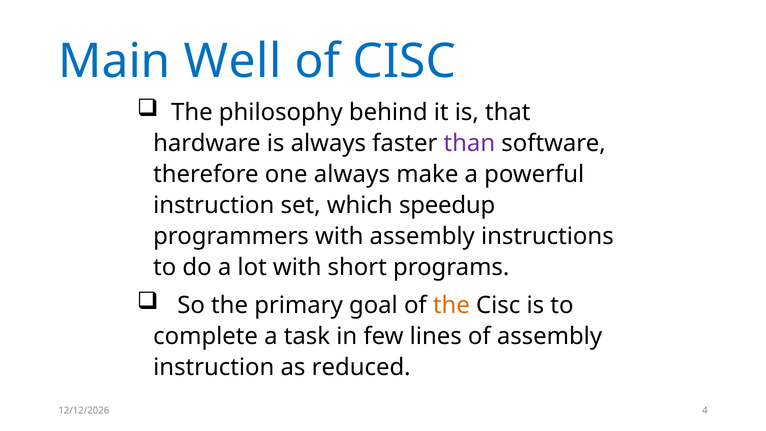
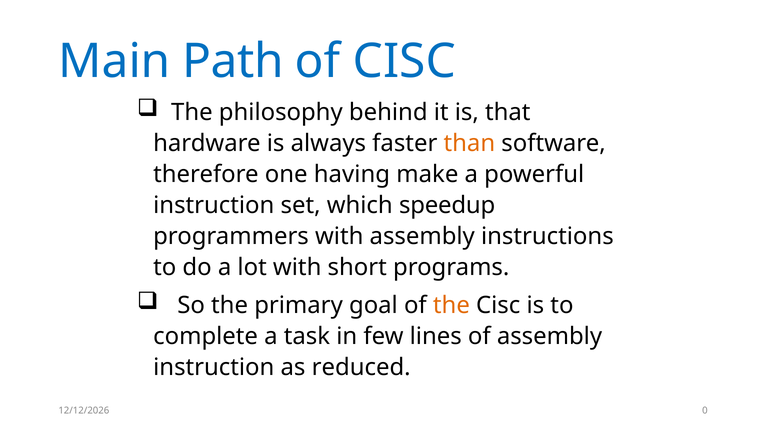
Well: Well -> Path (233, 61)
than colour: purple -> orange (469, 143)
one always: always -> having (352, 174)
4: 4 -> 0 (705, 411)
